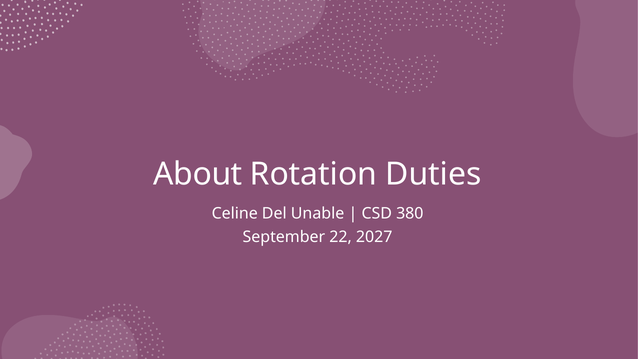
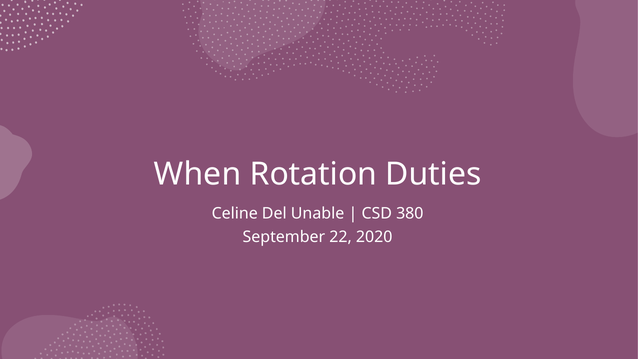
About: About -> When (198, 174)
2027: 2027 -> 2020 (374, 237)
